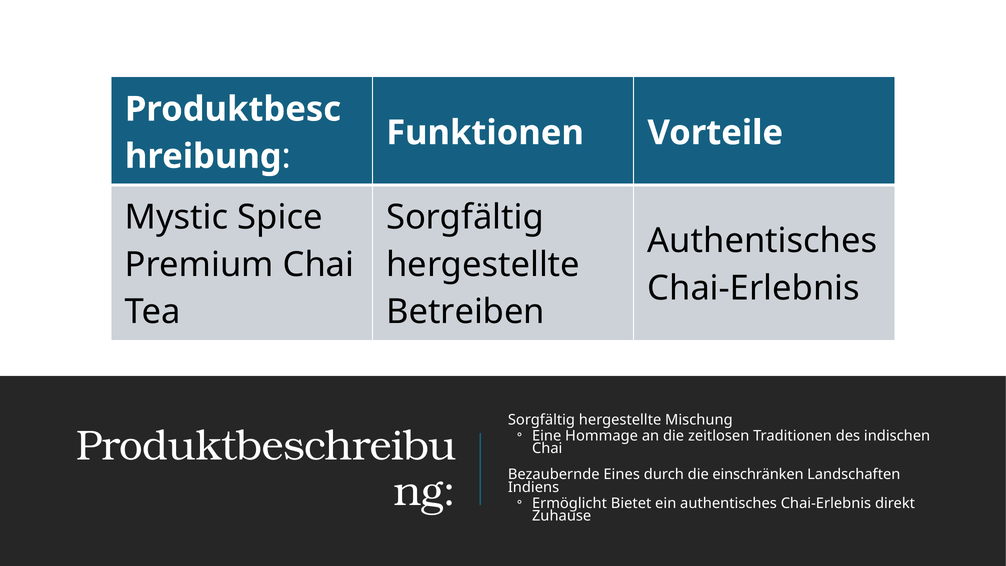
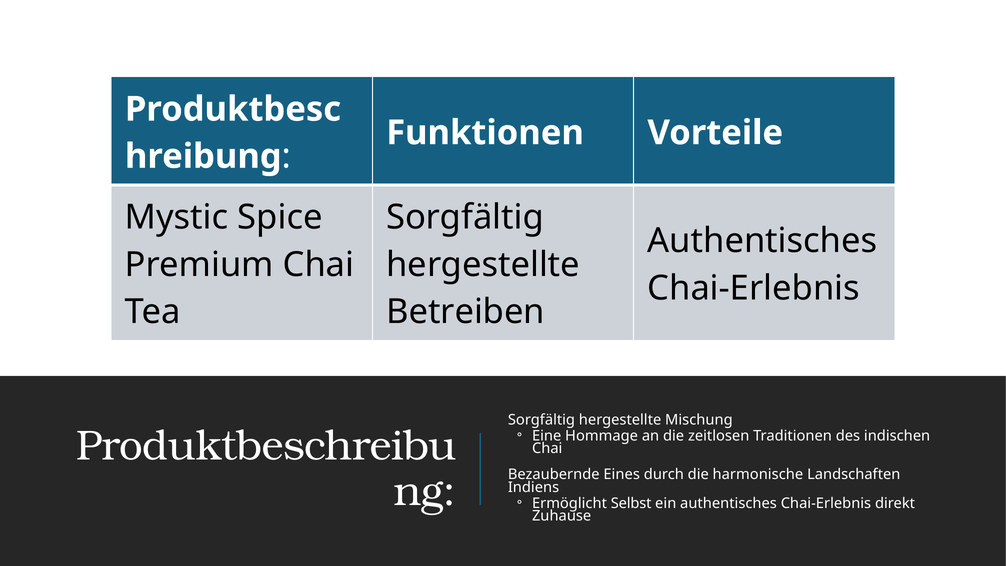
einschränken: einschränken -> harmonische (758, 475)
Bietet: Bietet -> Selbst (631, 503)
